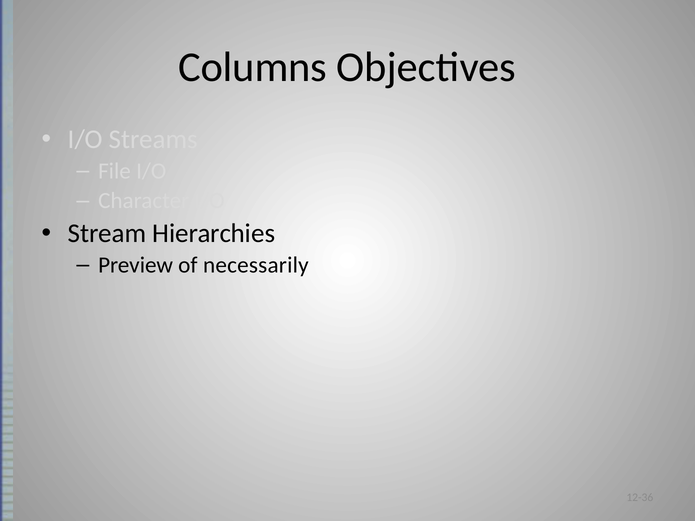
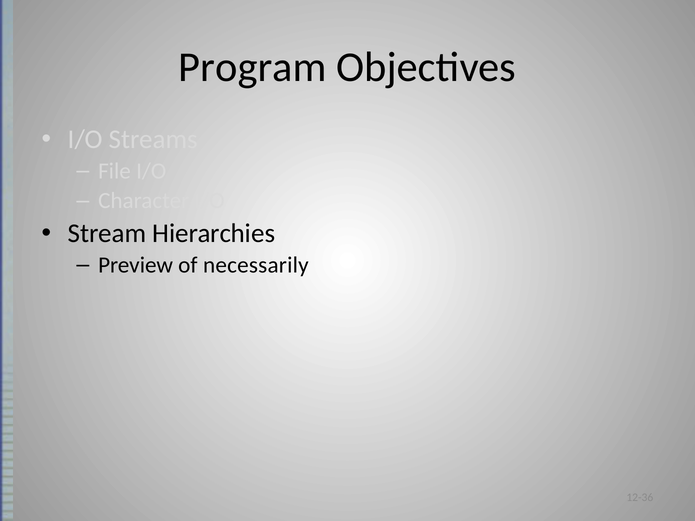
Columns: Columns -> Program (253, 67)
